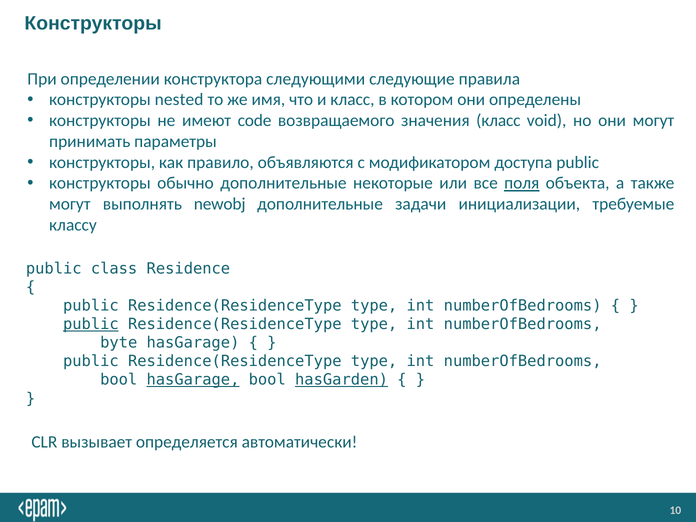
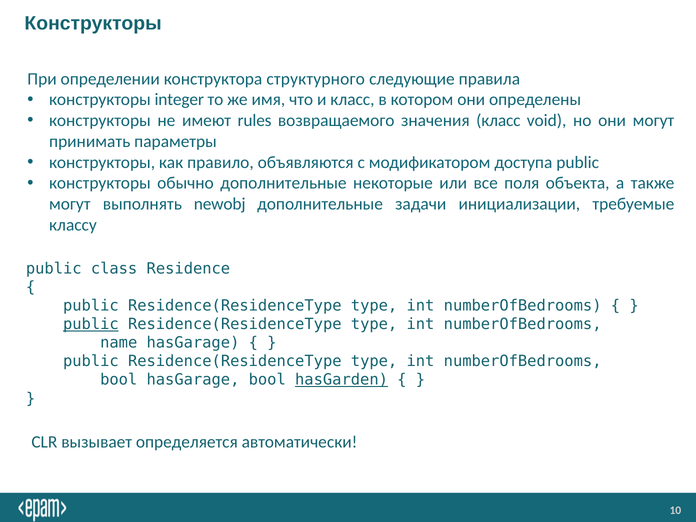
следующими: следующими -> структурного (316, 79)
nested: nested -> integer (179, 100)
code: code -> rules (255, 121)
поля underline: present -> none (522, 183)
byte: byte -> name (119, 343)
hasGarage underline: present -> none (193, 380)
